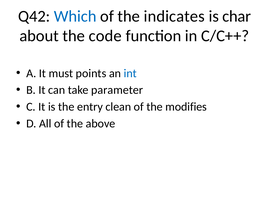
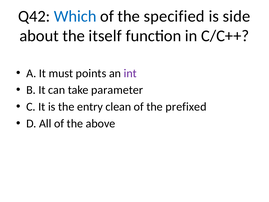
indicates: indicates -> specified (174, 16)
char: char -> side (237, 16)
code: code -> itself (105, 36)
int colour: blue -> purple (130, 73)
modifies: modifies -> prefixed (186, 107)
